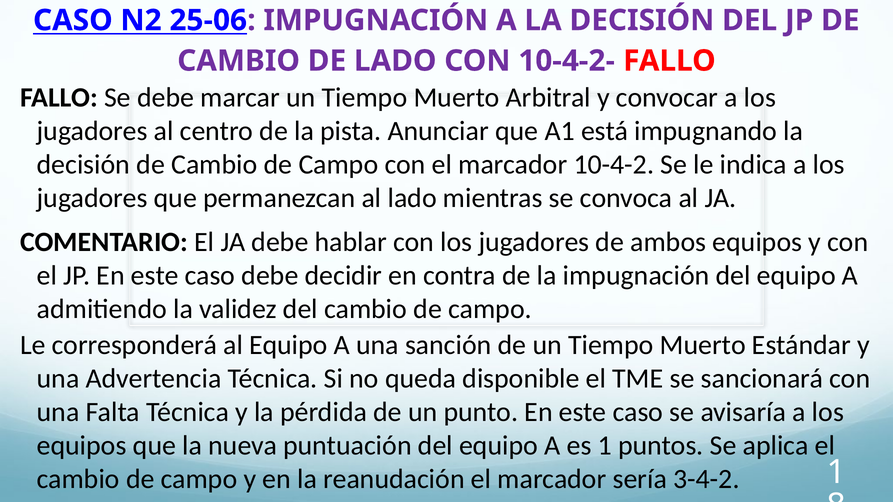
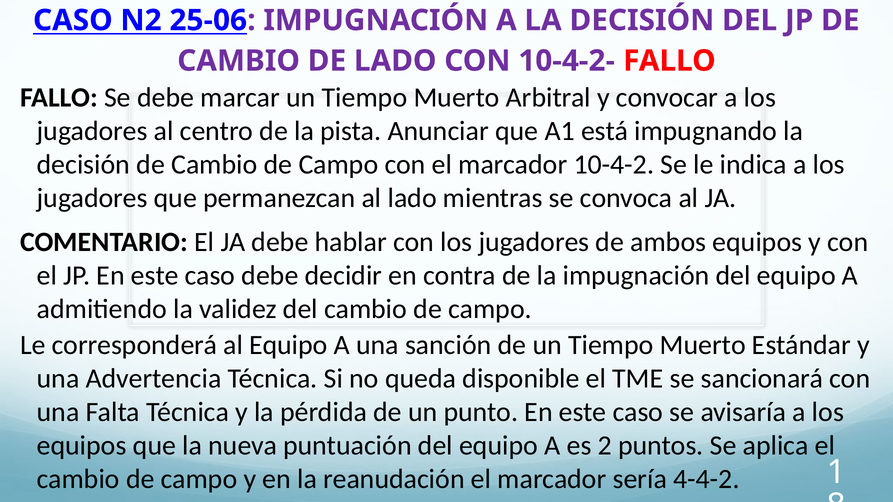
es 1: 1 -> 2 (605, 446)
3-4-2: 3-4-2 -> 4-4-2 (706, 479)
